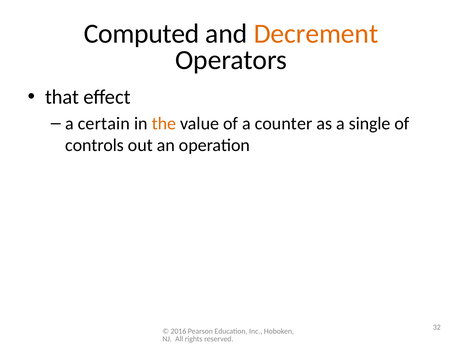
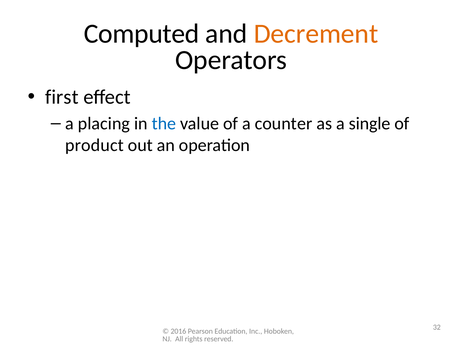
that: that -> first (62, 97)
certain: certain -> placing (104, 123)
the colour: orange -> blue (164, 123)
controls: controls -> product (95, 145)
